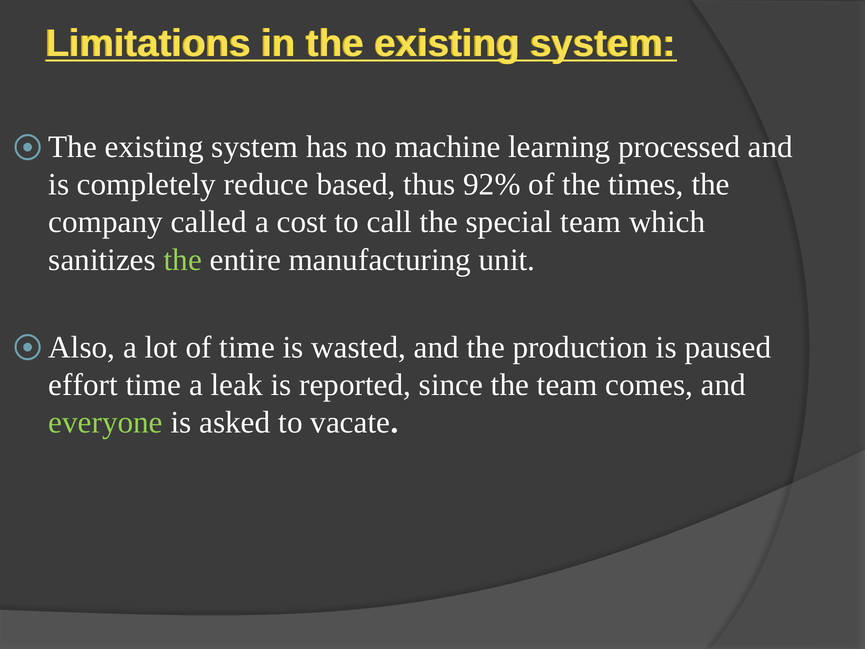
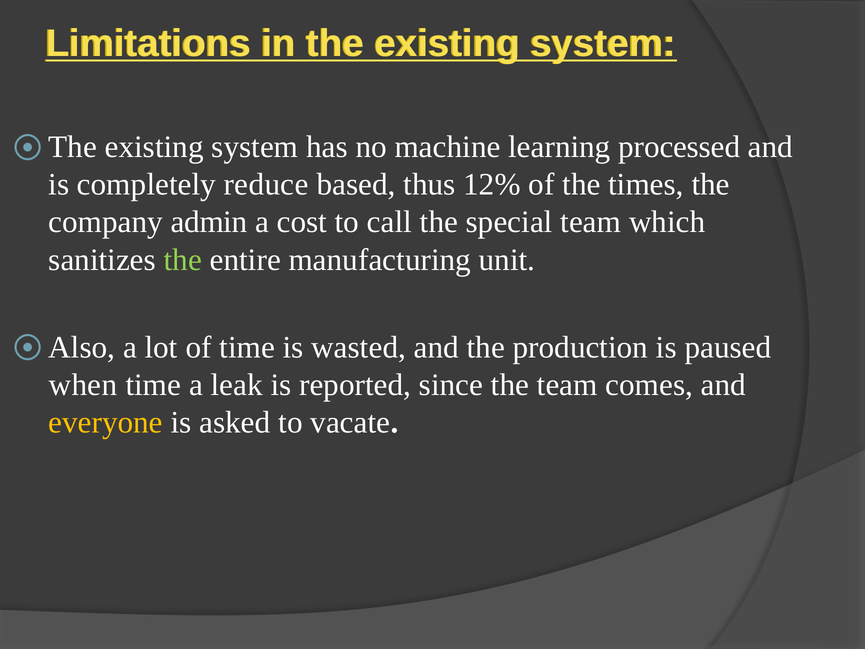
92%: 92% -> 12% (492, 185)
called: called -> admin (209, 222)
effort: effort -> when (83, 385)
everyone colour: light green -> yellow (106, 422)
